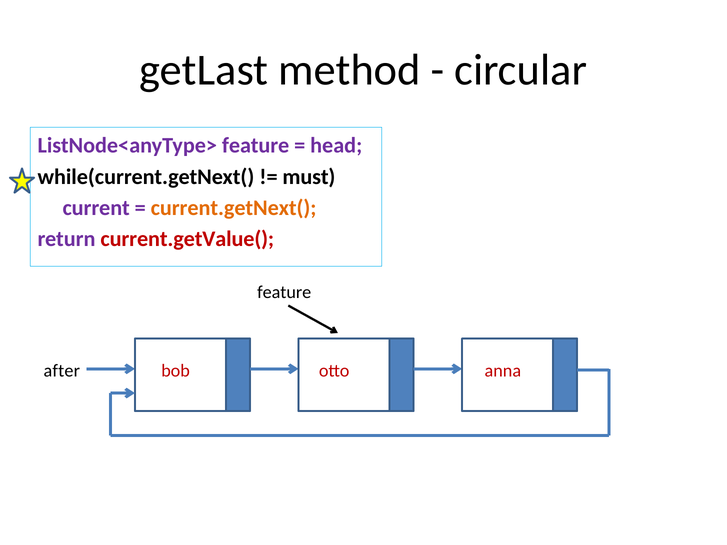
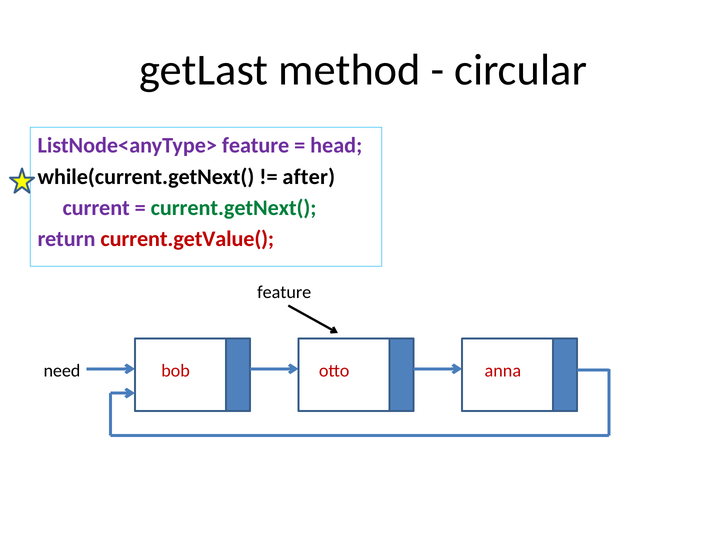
must: must -> after (309, 177)
current.getNext( colour: orange -> green (234, 208)
after: after -> need (62, 371)
